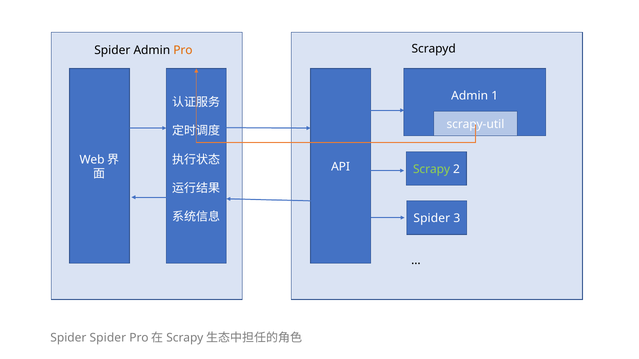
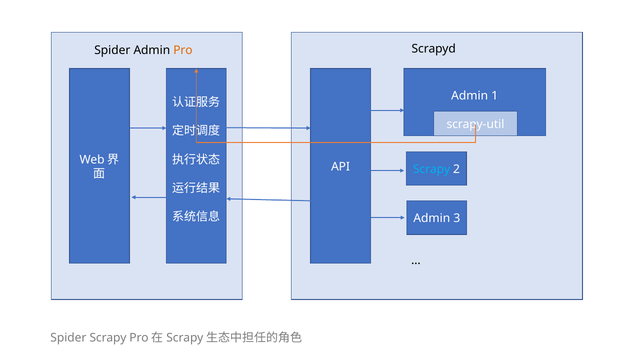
Scrapy colour: light green -> light blue (432, 169)
Spider: Spider -> Admin (432, 219)
Spider Spider: Spider -> Scrapy (108, 338)
